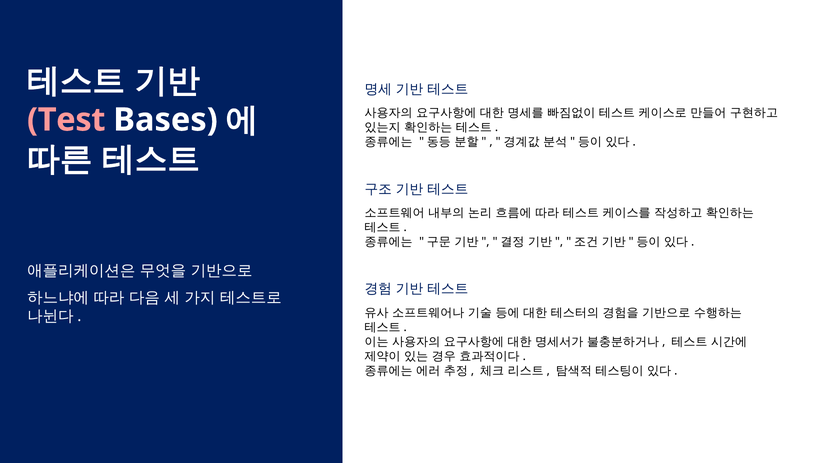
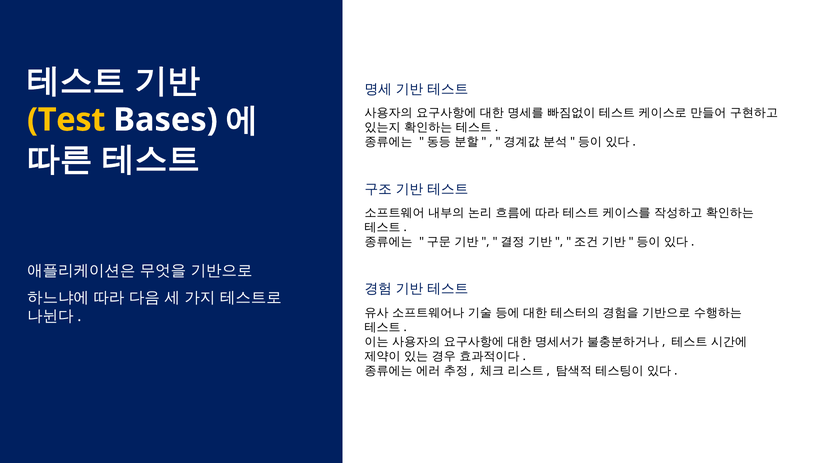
Test colour: pink -> yellow (66, 120)
